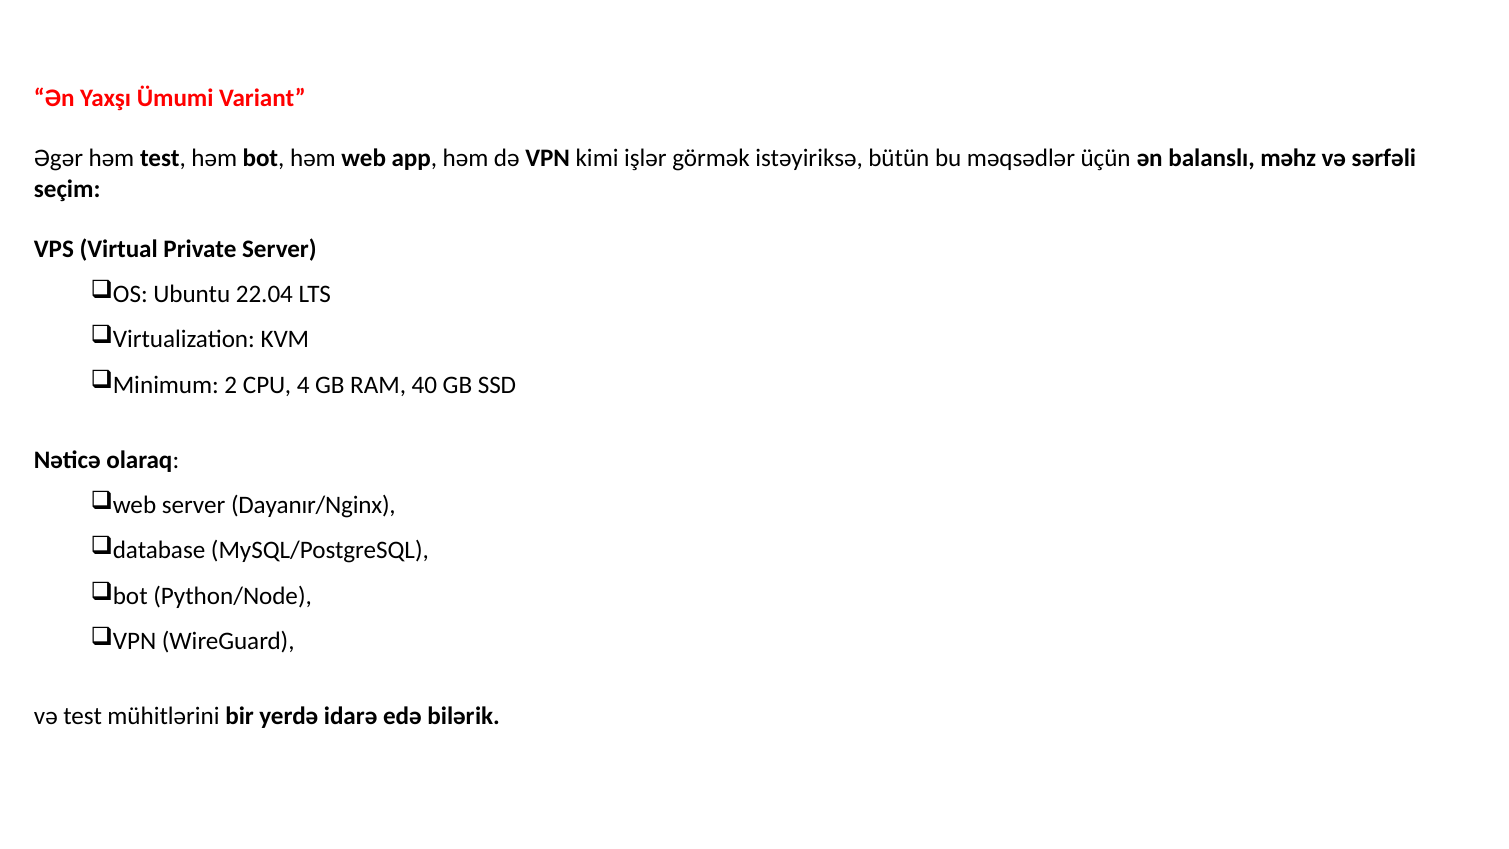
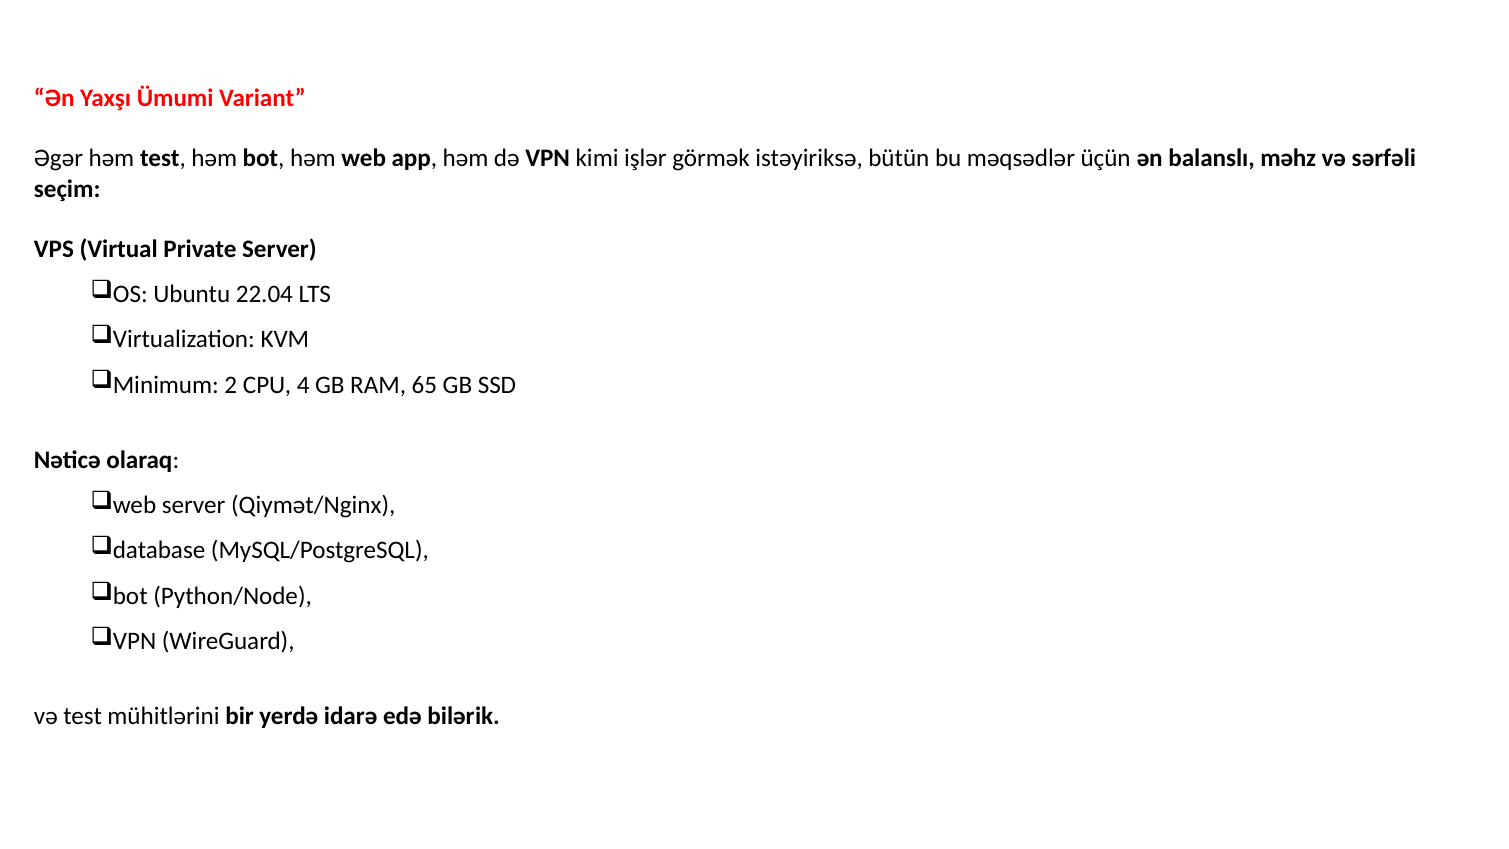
40: 40 -> 65 (424, 385)
Dayanır/Nginx: Dayanır/Nginx -> Qiymət/Nginx (313, 505)
